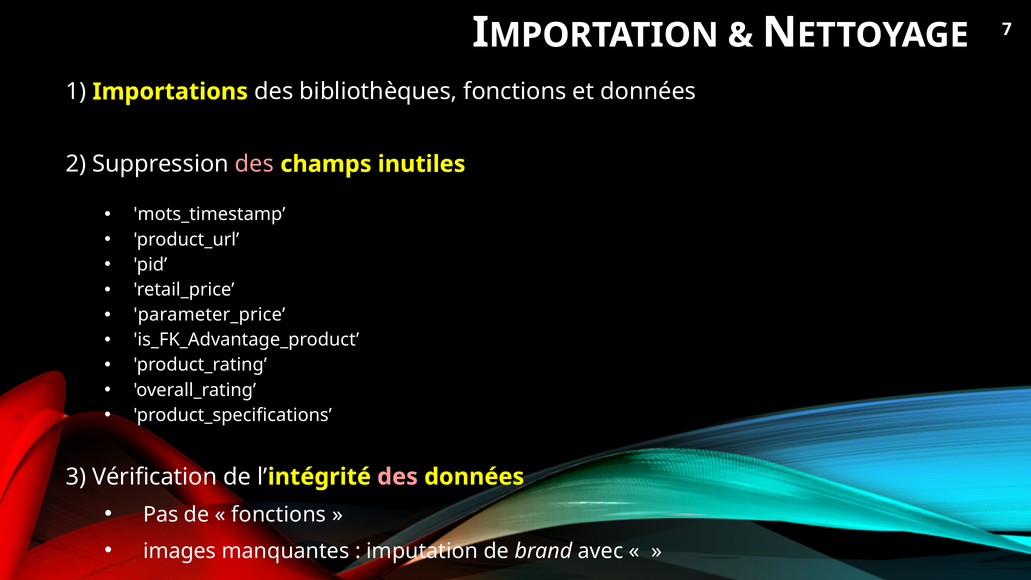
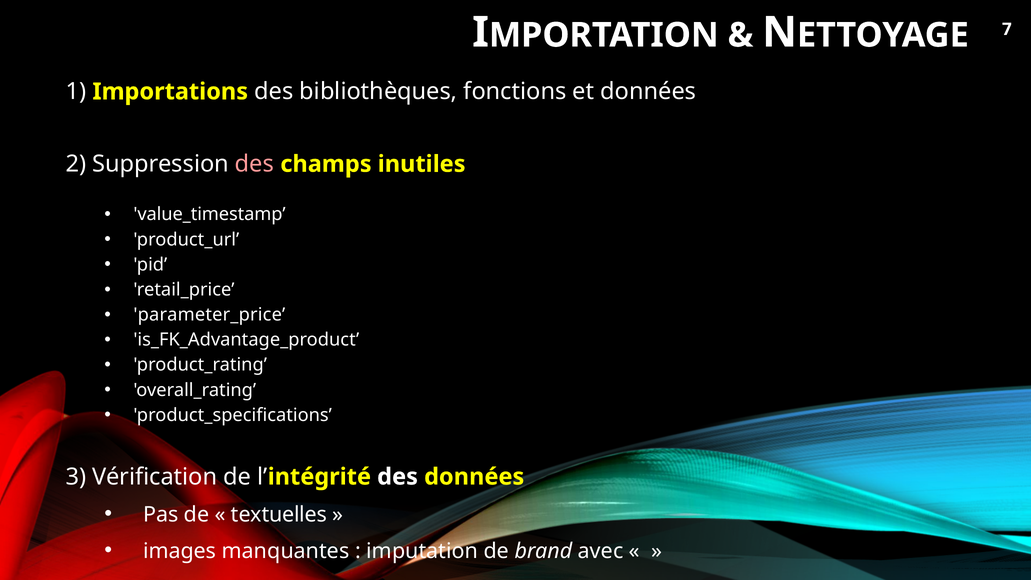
mots_timestamp: mots_timestamp -> value_timestamp (210, 214)
des colour: pink -> white (398, 477)
fonctions: fonctions -> textuelles (279, 514)
